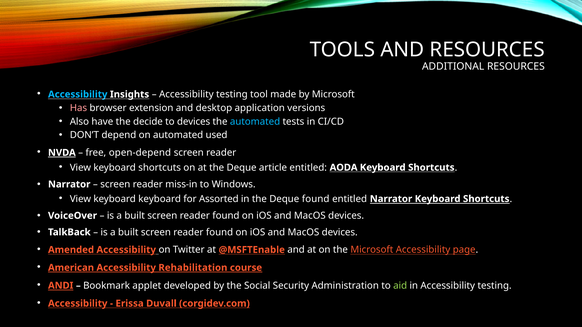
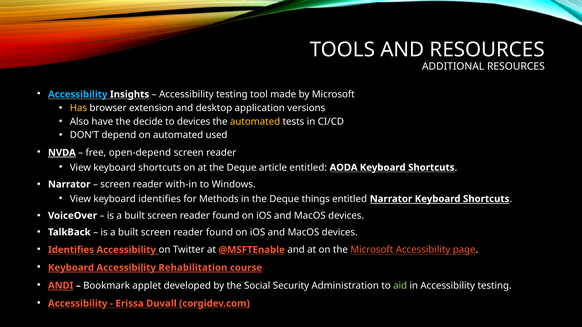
Has colour: pink -> yellow (78, 108)
automated colour: light blue -> yellow (255, 122)
miss-in: miss-in -> with-in (181, 184)
keyboard keyboard: keyboard -> identifies (160, 199)
Assorted: Assorted -> Methods (219, 199)
Deque found: found -> things (316, 199)
Amended: Amended -> Identifies (71, 250)
American: American -> Keyboard (71, 268)
